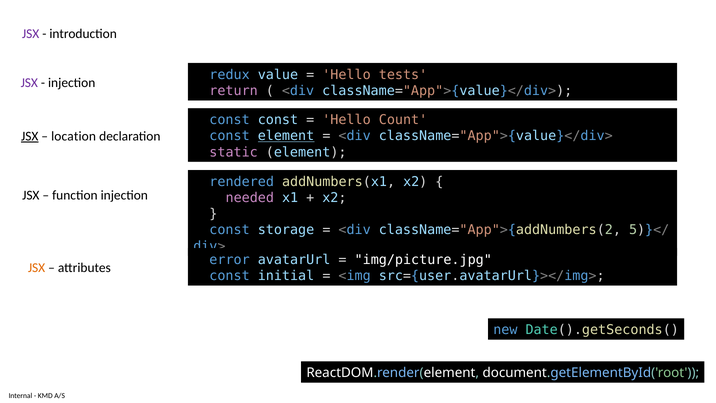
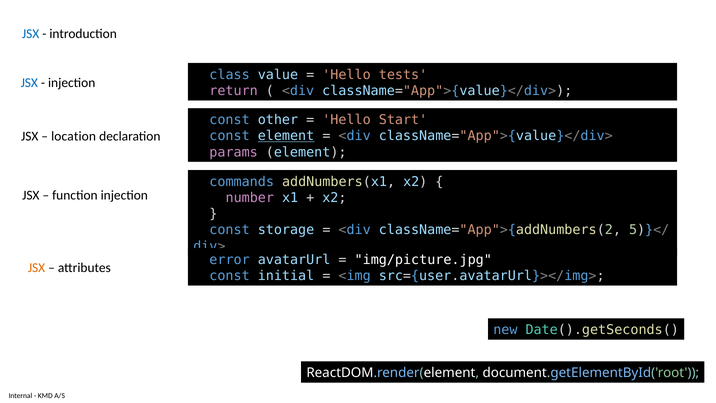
JSX colour: purple -> blue (31, 34)
redux: redux -> class (230, 75)
JSX colour: purple -> blue (29, 83)
const const: const -> other (278, 120)
Count: Count -> Start (403, 120)
JSX underline: present -> none (30, 136)
static: static -> params (234, 152)
rendered: rendered -> commands (242, 182)
needed: needed -> number (250, 198)
